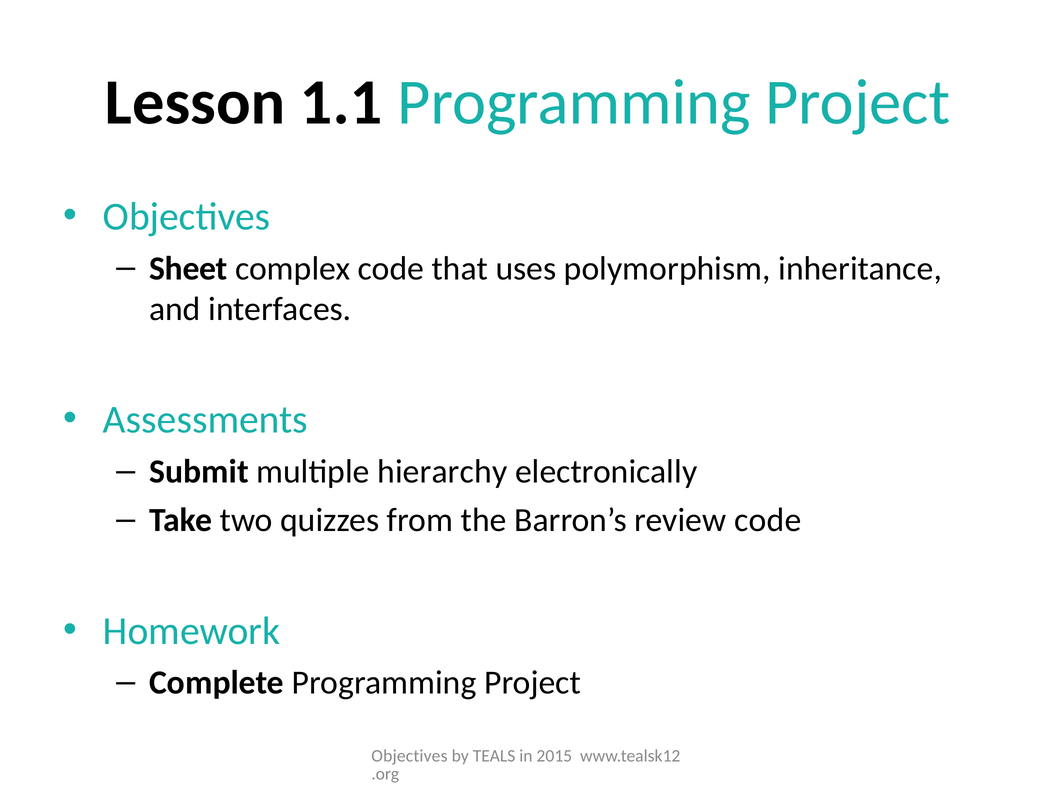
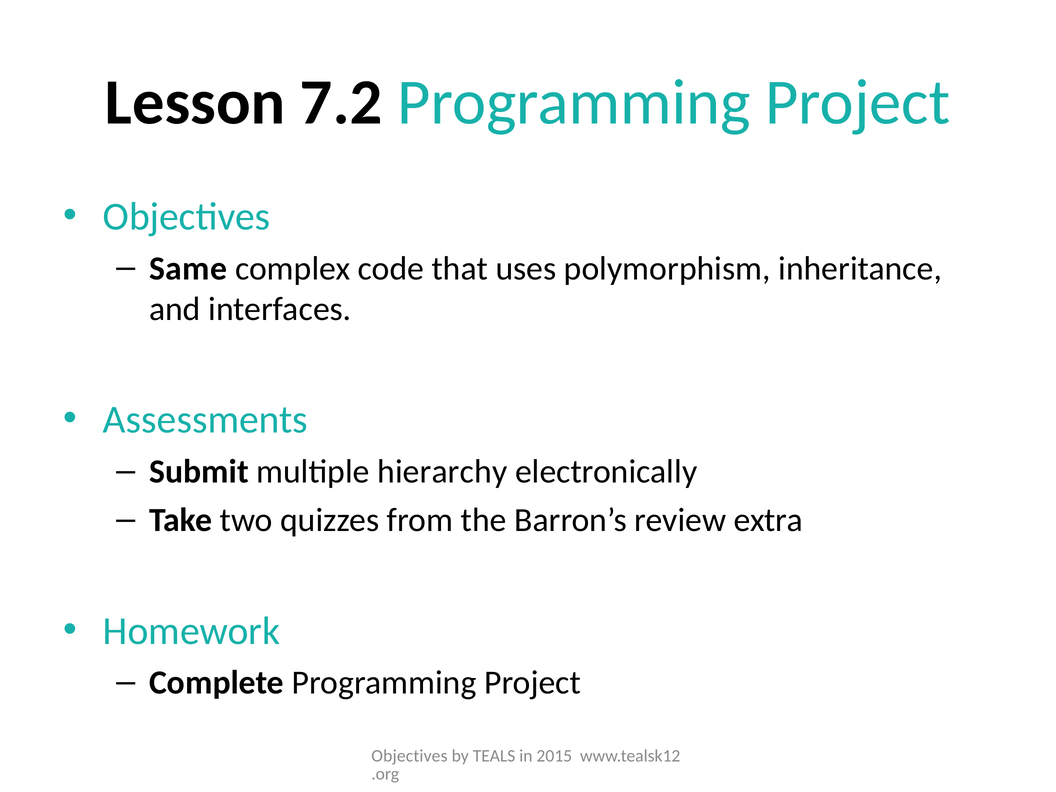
1.1: 1.1 -> 7.2 (341, 102)
Sheet: Sheet -> Same (188, 268)
review code: code -> extra (768, 520)
